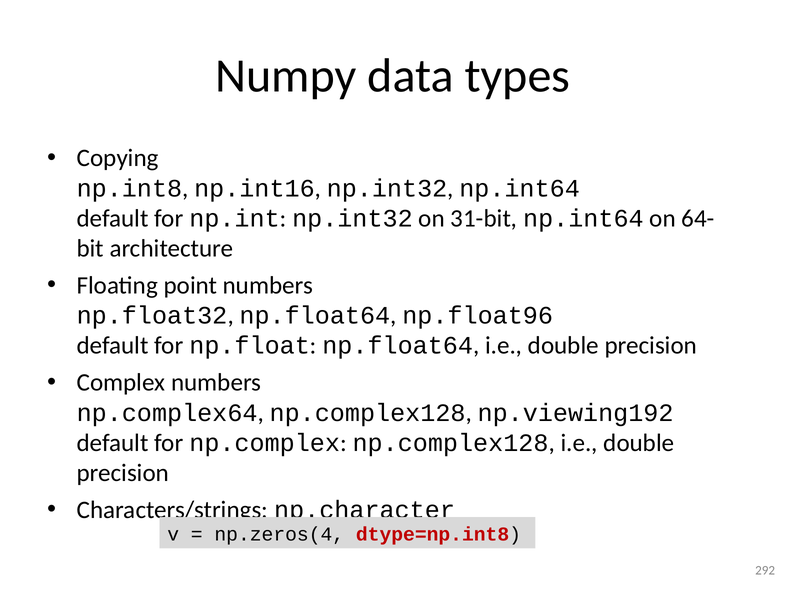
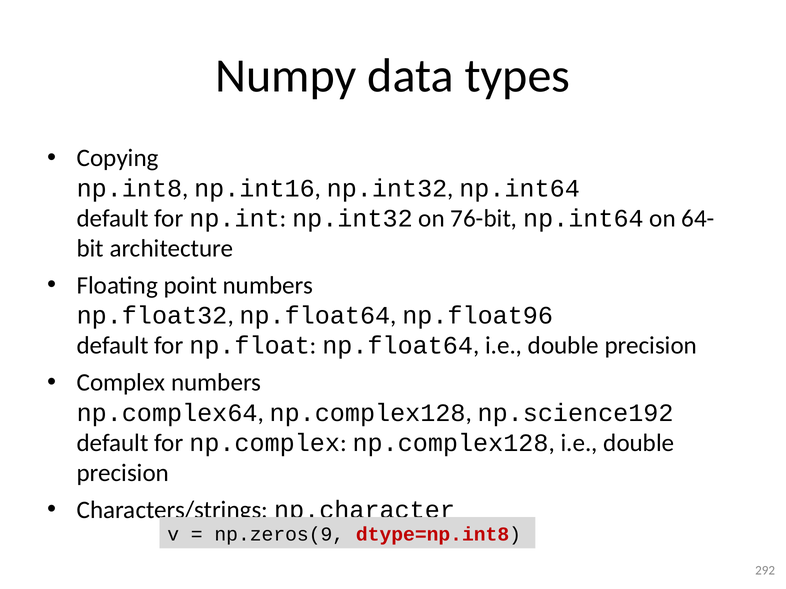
31-bit: 31-bit -> 76-bit (484, 219)
np.viewing192: np.viewing192 -> np.science192 (576, 413)
np.zeros(4: np.zeros(4 -> np.zeros(9 (279, 535)
